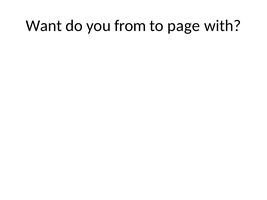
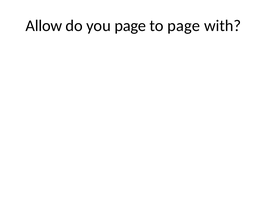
Want: Want -> Allow (44, 26)
you from: from -> page (130, 26)
